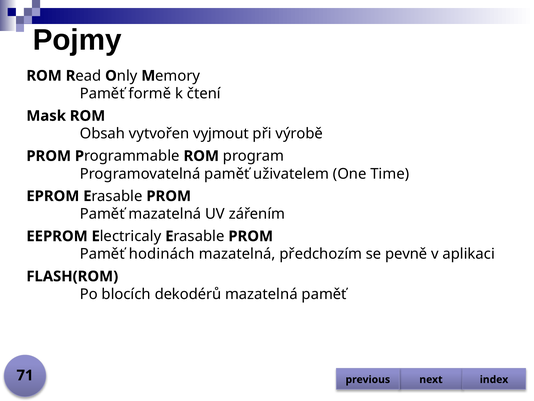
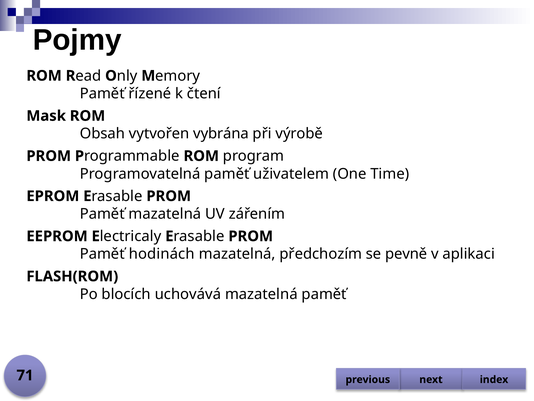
formě: formě -> řízené (150, 93)
vyjmout: vyjmout -> vybrána (221, 134)
dekodérů: dekodérů -> uchovává (188, 294)
